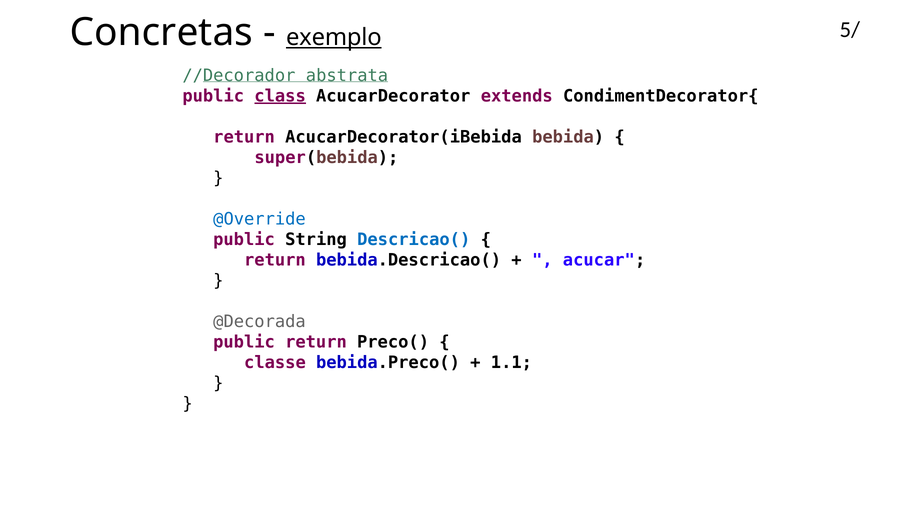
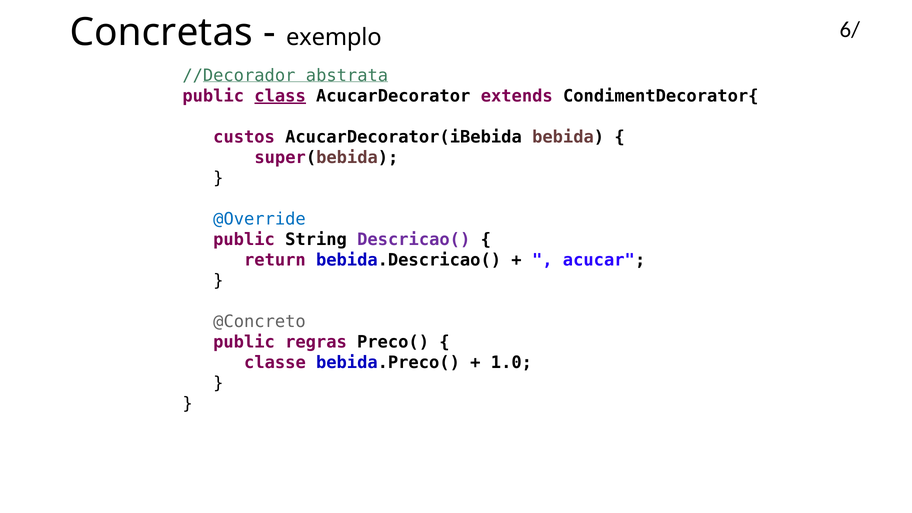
5/: 5/ -> 6/ (850, 30)
exemplo underline: present -> none (334, 38)
return: return -> custos (244, 137)
Descricao( colour: blue -> purple (414, 240)
@Decorada: @Decorada -> @Concreto (260, 322)
public return: return -> regras (316, 342)
1.1: 1.1 -> 1.0 (511, 363)
